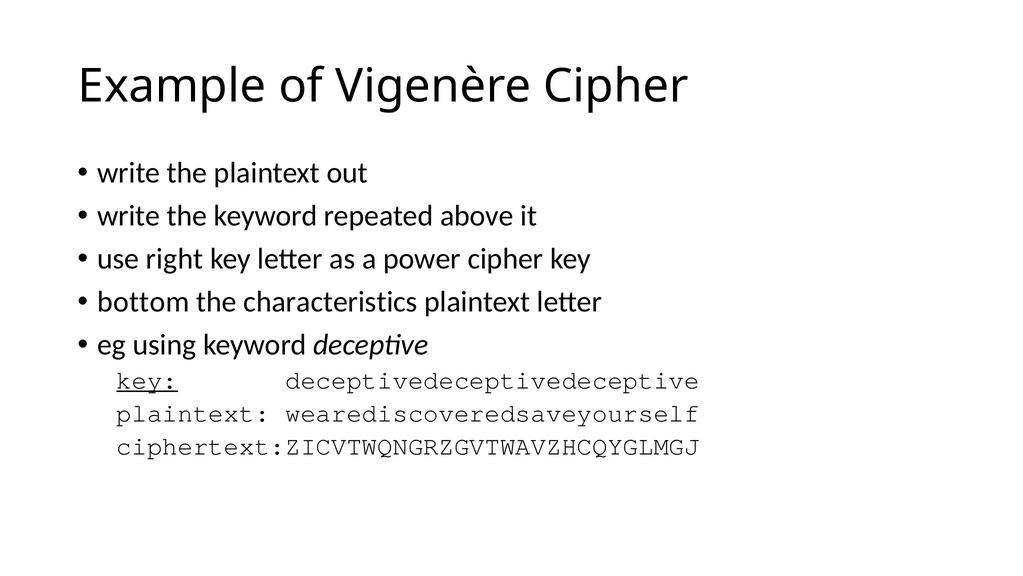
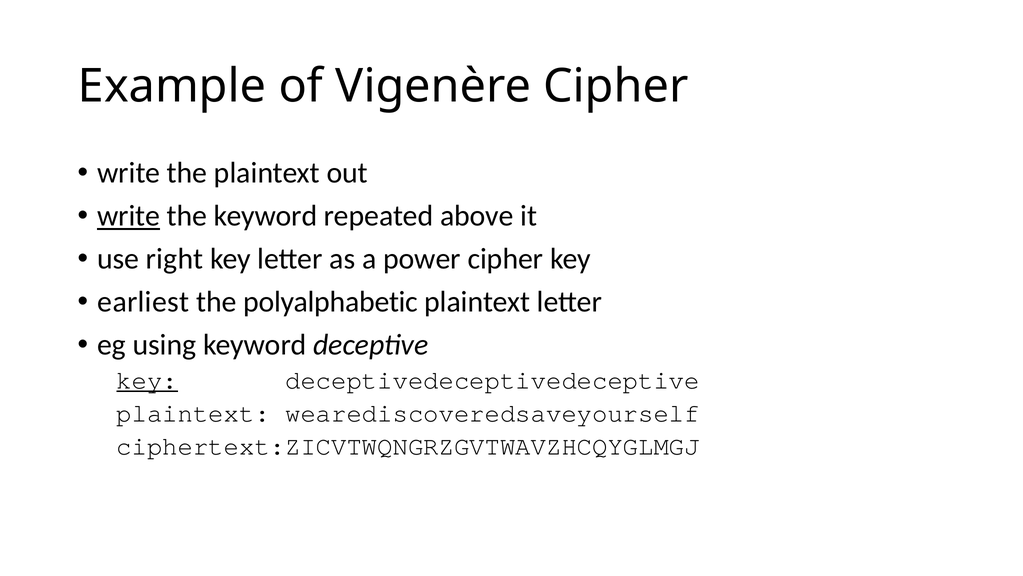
write underline: none -> present (129, 216)
bottom: bottom -> earliest (143, 302)
characteristics: characteristics -> polyalphabetic (331, 302)
